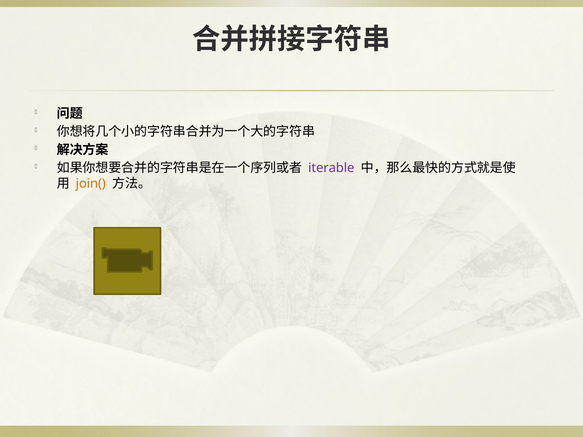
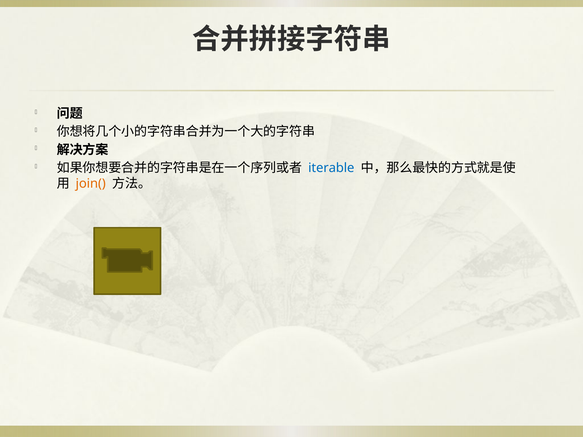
iterable colour: purple -> blue (331, 168)
